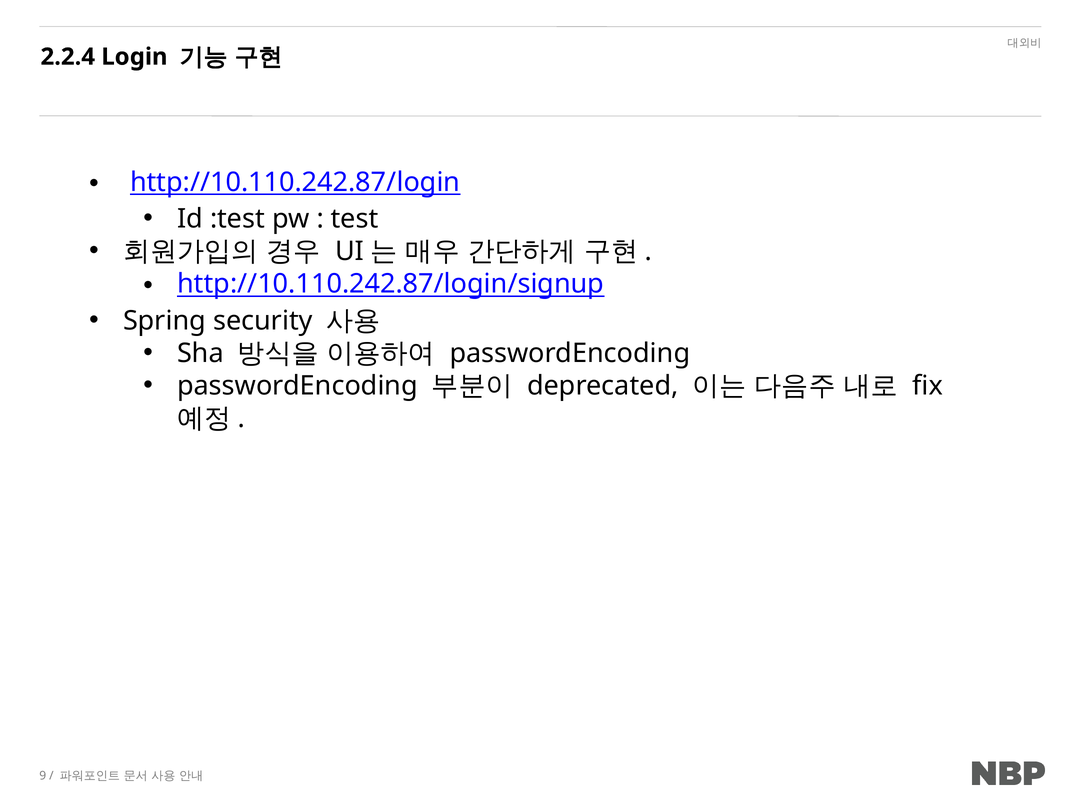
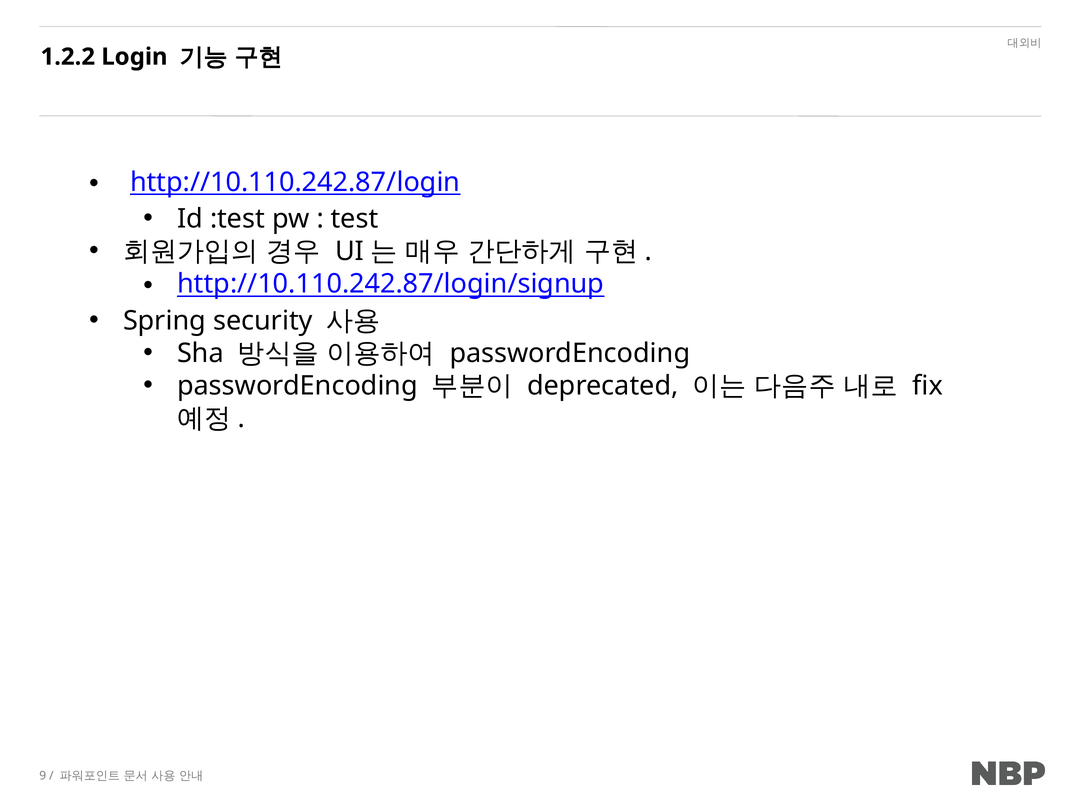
2.2.4: 2.2.4 -> 1.2.2 (68, 57)
